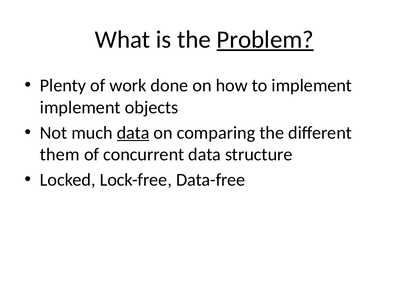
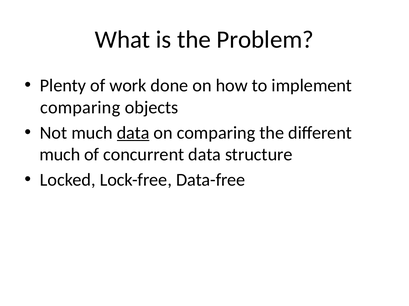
Problem underline: present -> none (265, 40)
implement: implement -> comparing (80, 108)
them: them -> much (60, 155)
